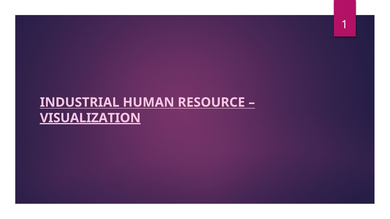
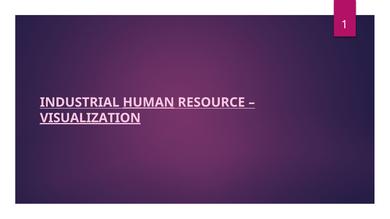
HUMAN underline: none -> present (149, 103)
